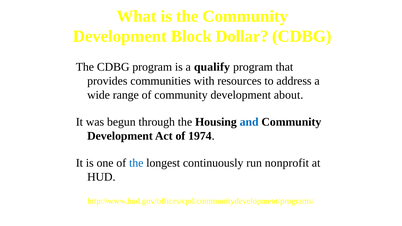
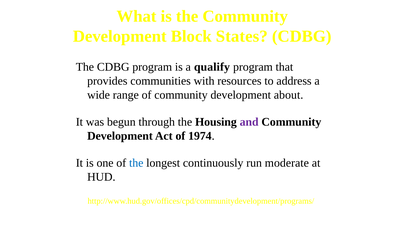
Dollar: Dollar -> States (242, 36)
and colour: blue -> purple (249, 122)
nonprofit: nonprofit -> moderate (287, 163)
